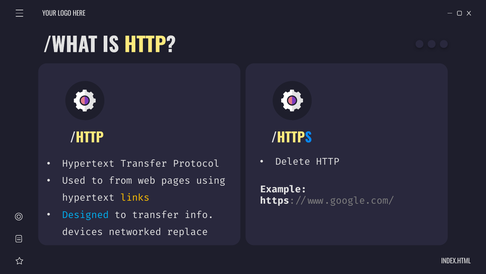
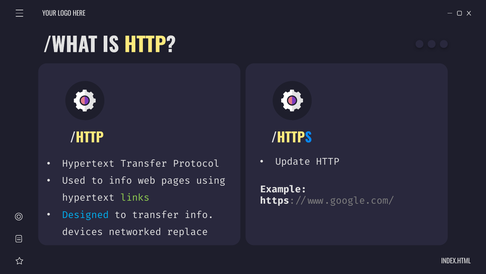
Delete: Delete -> Update (293, 161)
to from: from -> info (120, 180)
links colour: yellow -> light green (135, 197)
